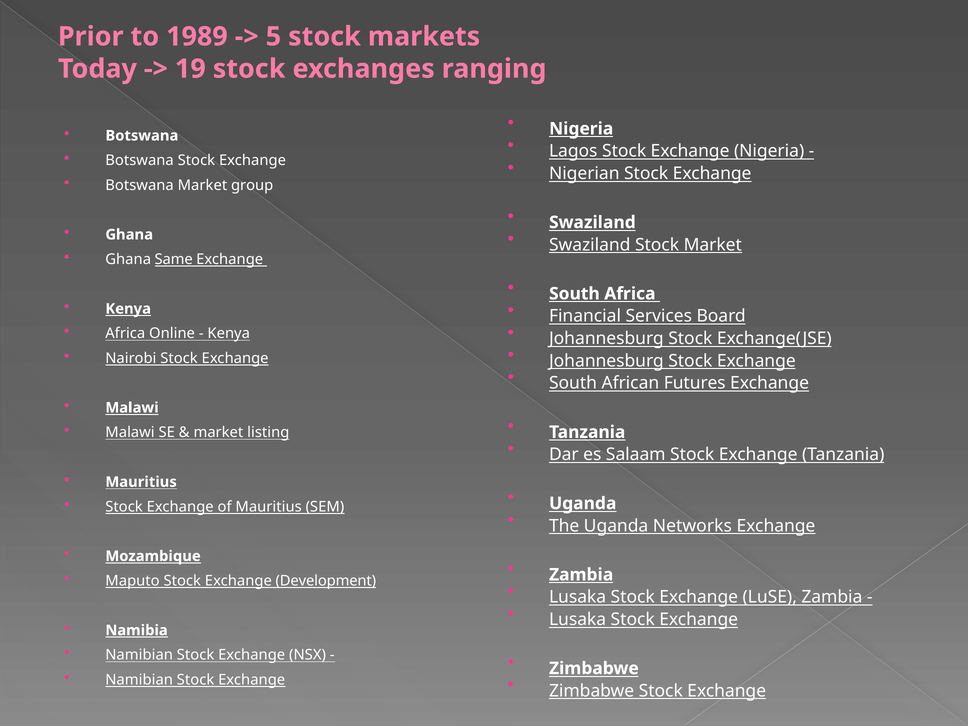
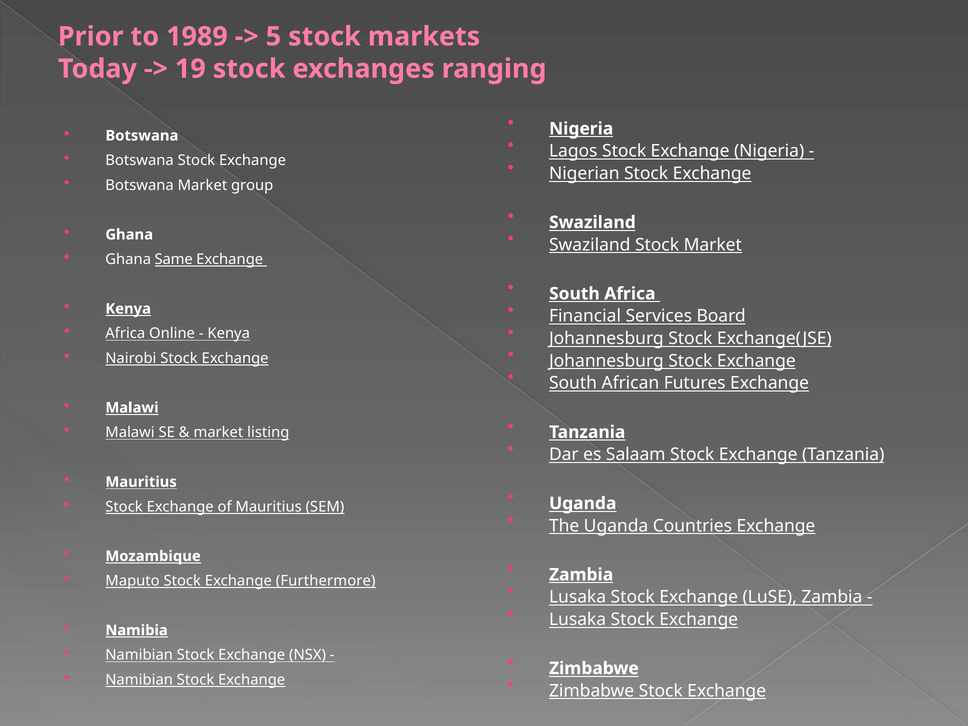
Networks: Networks -> Countries (692, 526)
Development: Development -> Furthermore (326, 581)
